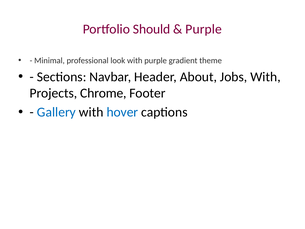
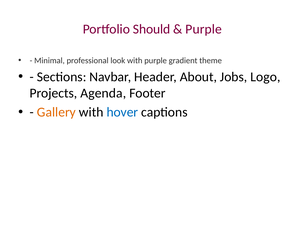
Jobs With: With -> Logo (265, 77)
Chrome: Chrome -> Agenda (103, 93)
Gallery colour: blue -> orange (56, 112)
